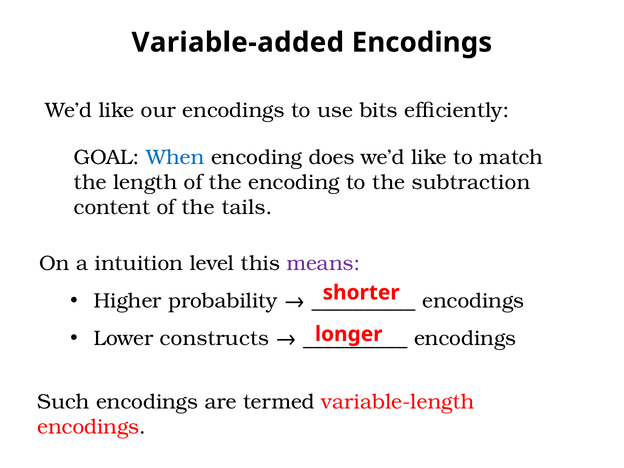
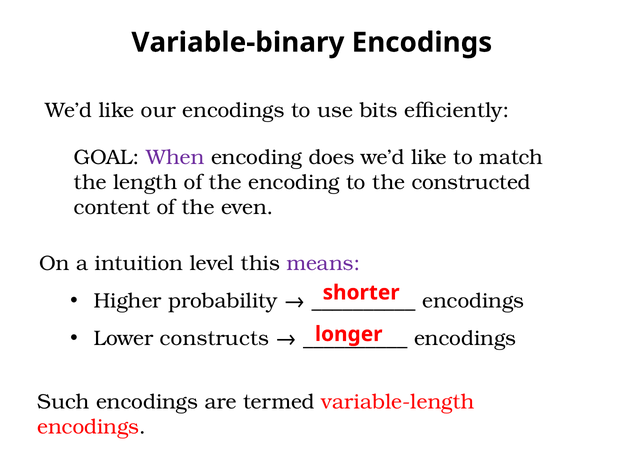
Variable-added: Variable-added -> Variable-binary (238, 42)
When colour: blue -> purple (175, 157)
subtraction: subtraction -> constructed (471, 182)
tails: tails -> even (247, 207)
